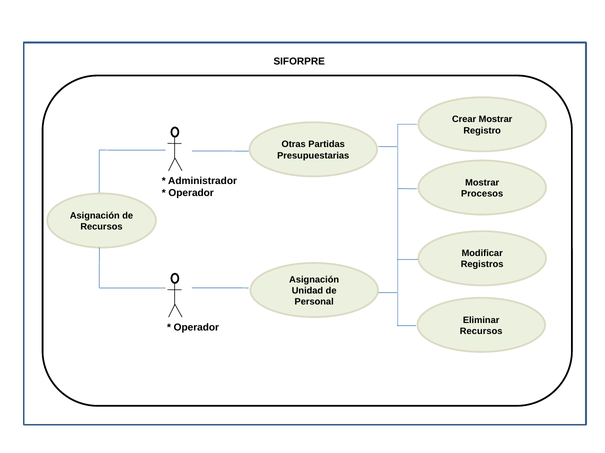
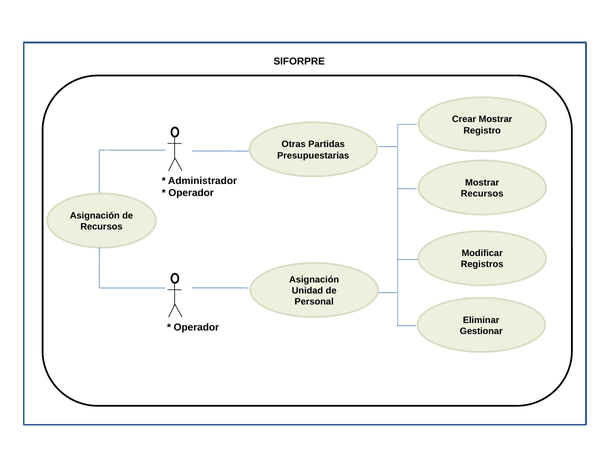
Procesos: Procesos -> Recursos (482, 194)
Recursos: Recursos -> Gestionar (481, 332)
